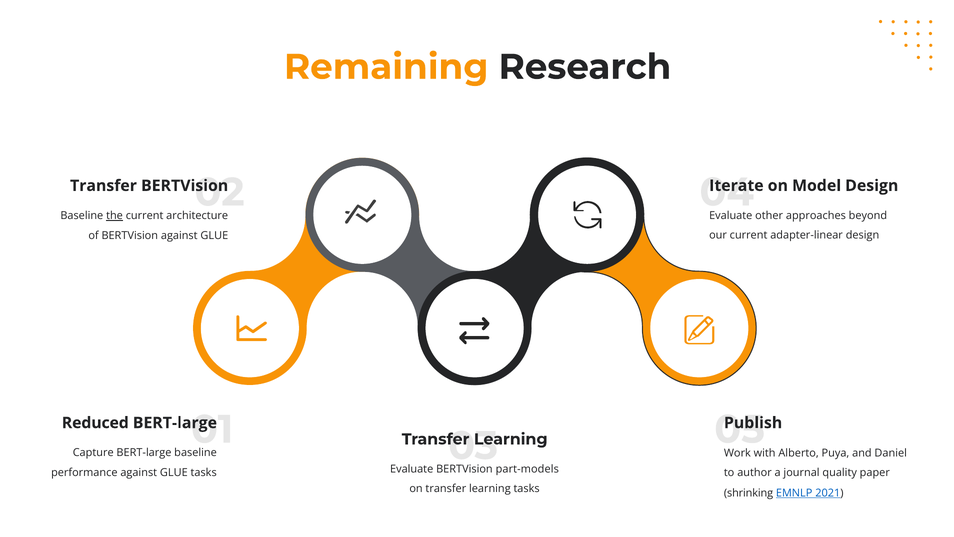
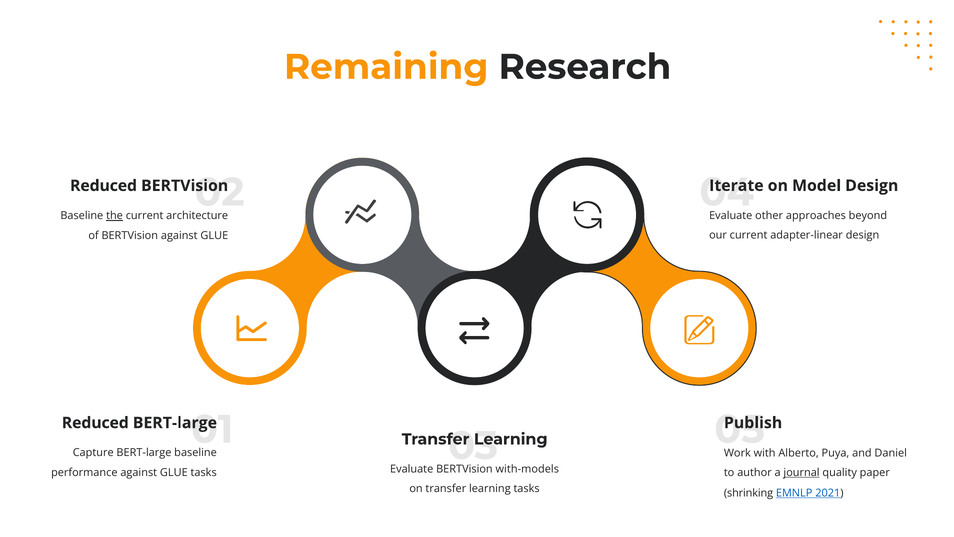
Transfer: Transfer -> Reduced (104, 186)
part-models: part-models -> with-models (527, 469)
journal underline: none -> present (802, 472)
